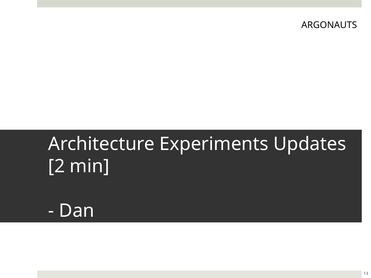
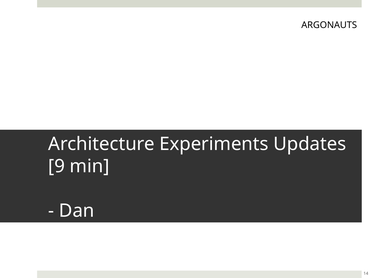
2: 2 -> 9 (57, 166)
